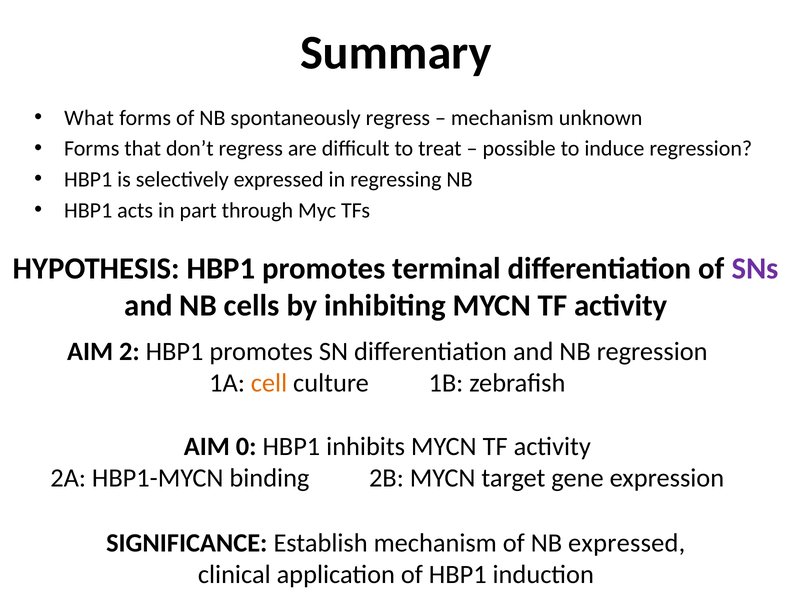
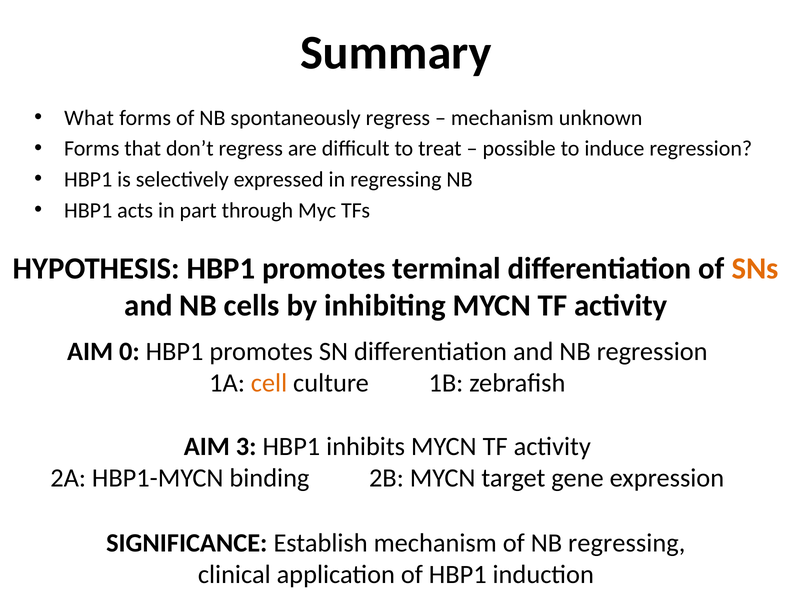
SNs colour: purple -> orange (755, 269)
2: 2 -> 0 (129, 352)
0: 0 -> 3 (246, 447)
NB expressed: expressed -> regressing (627, 543)
